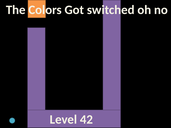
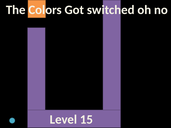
42: 42 -> 15 (86, 120)
